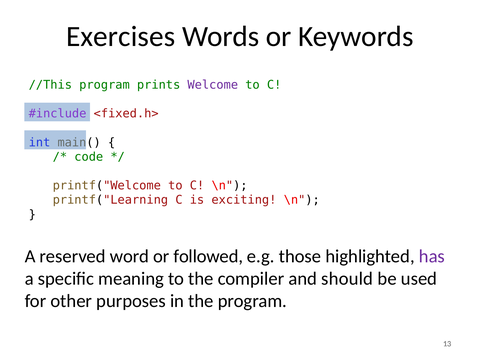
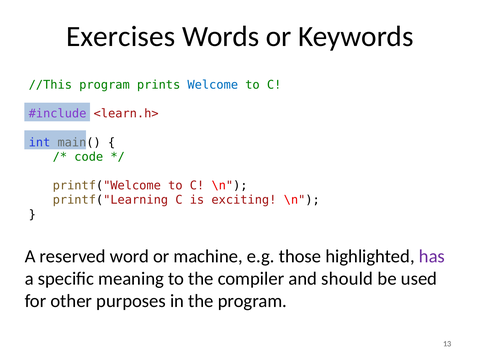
Welcome colour: purple -> blue (213, 85)
<fixed.h>: <fixed.h> -> <learn.h> (126, 114)
followed: followed -> machine (208, 256)
